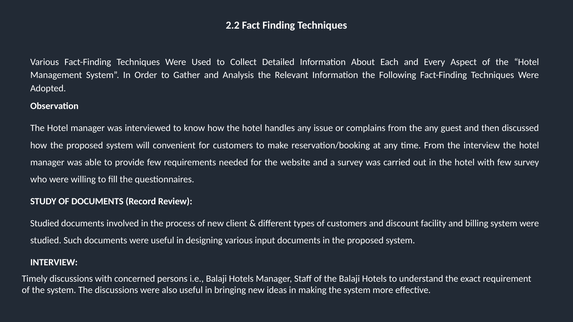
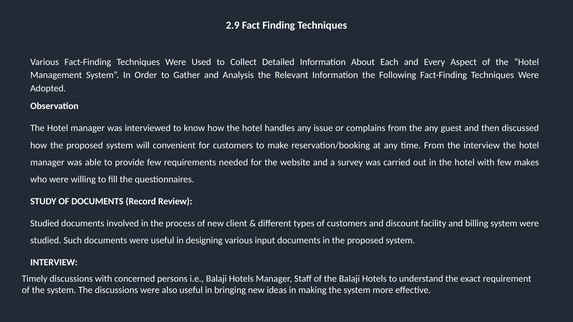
2.2: 2.2 -> 2.9 (233, 25)
few survey: survey -> makes (527, 163)
